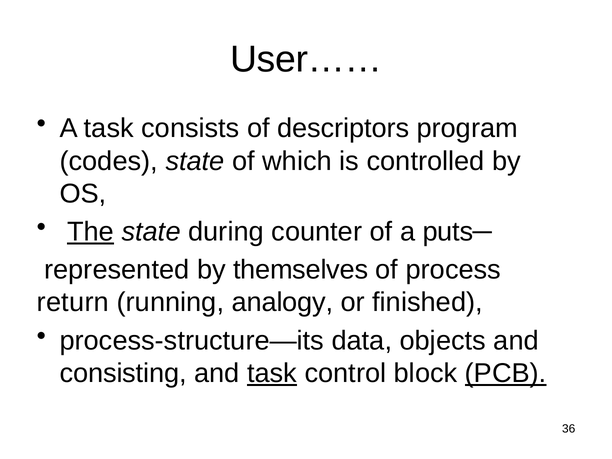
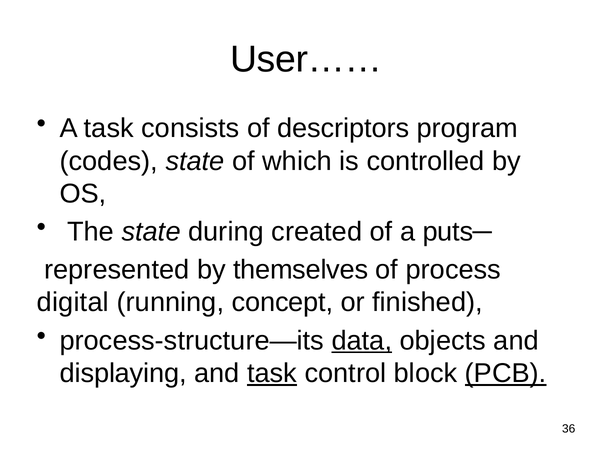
The underline: present -> none (91, 232)
counter: counter -> created (317, 232)
return: return -> digital (73, 303)
analogy: analogy -> concept (282, 303)
data underline: none -> present (362, 341)
consisting: consisting -> displaying (123, 373)
